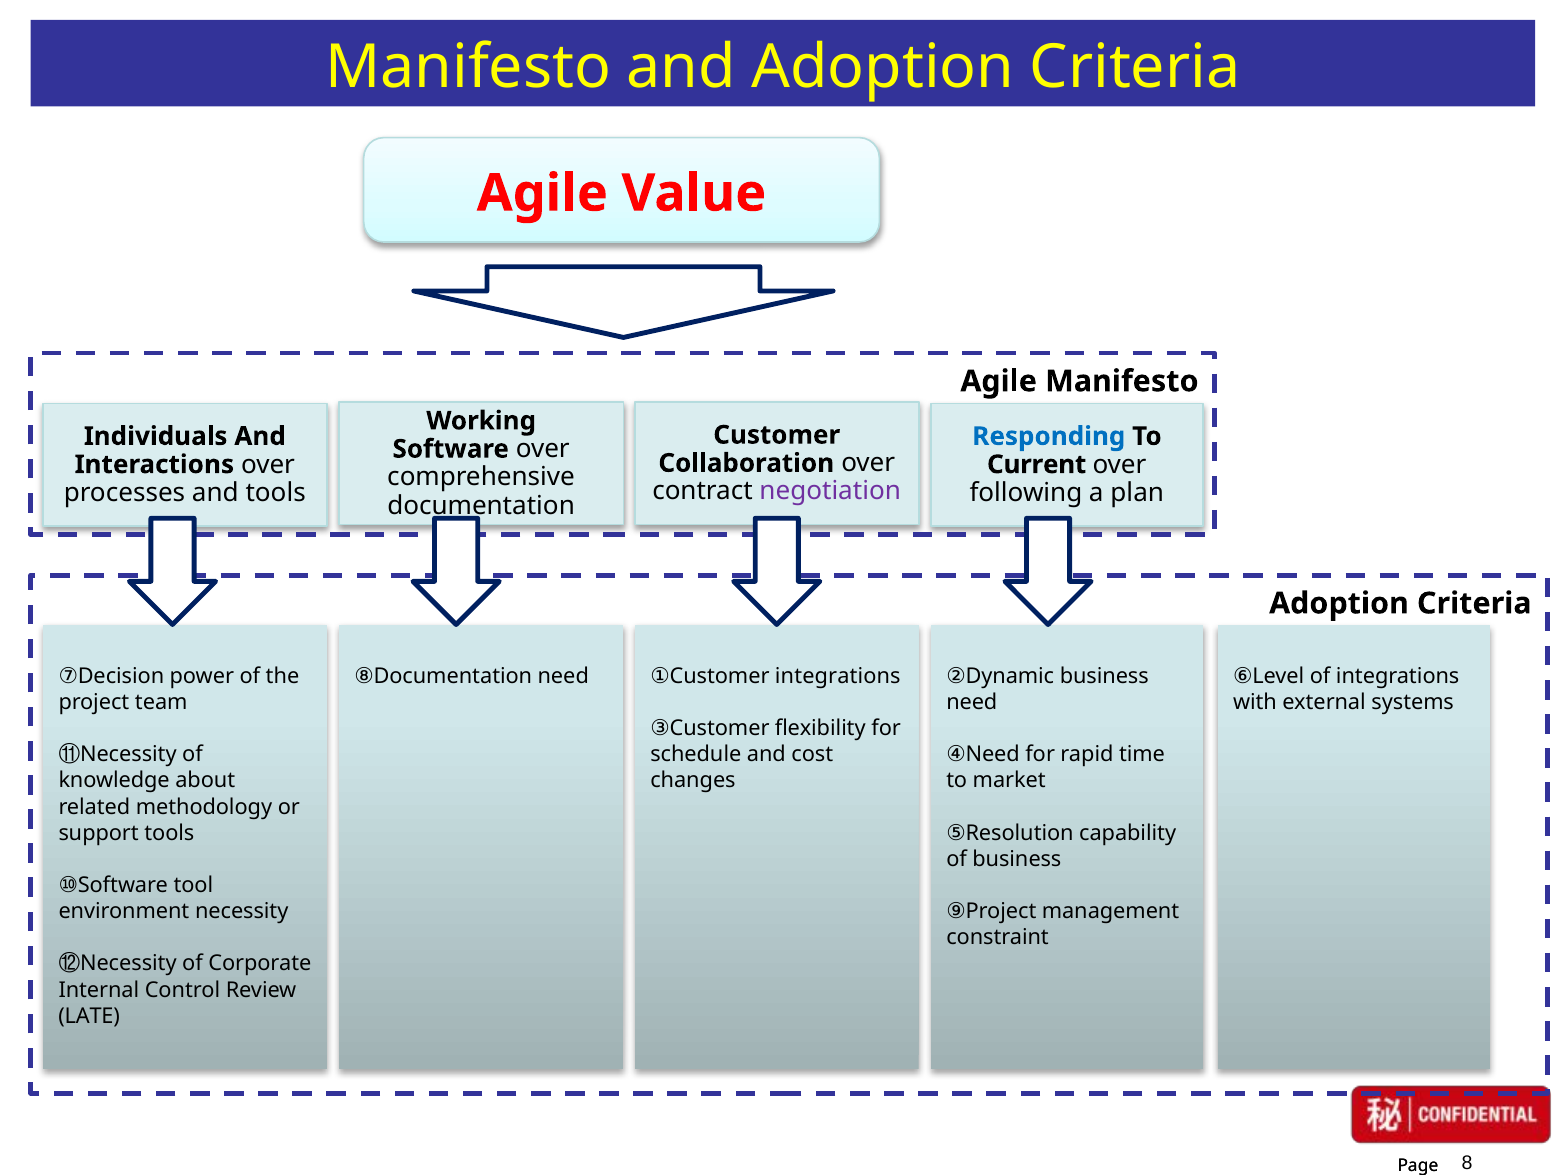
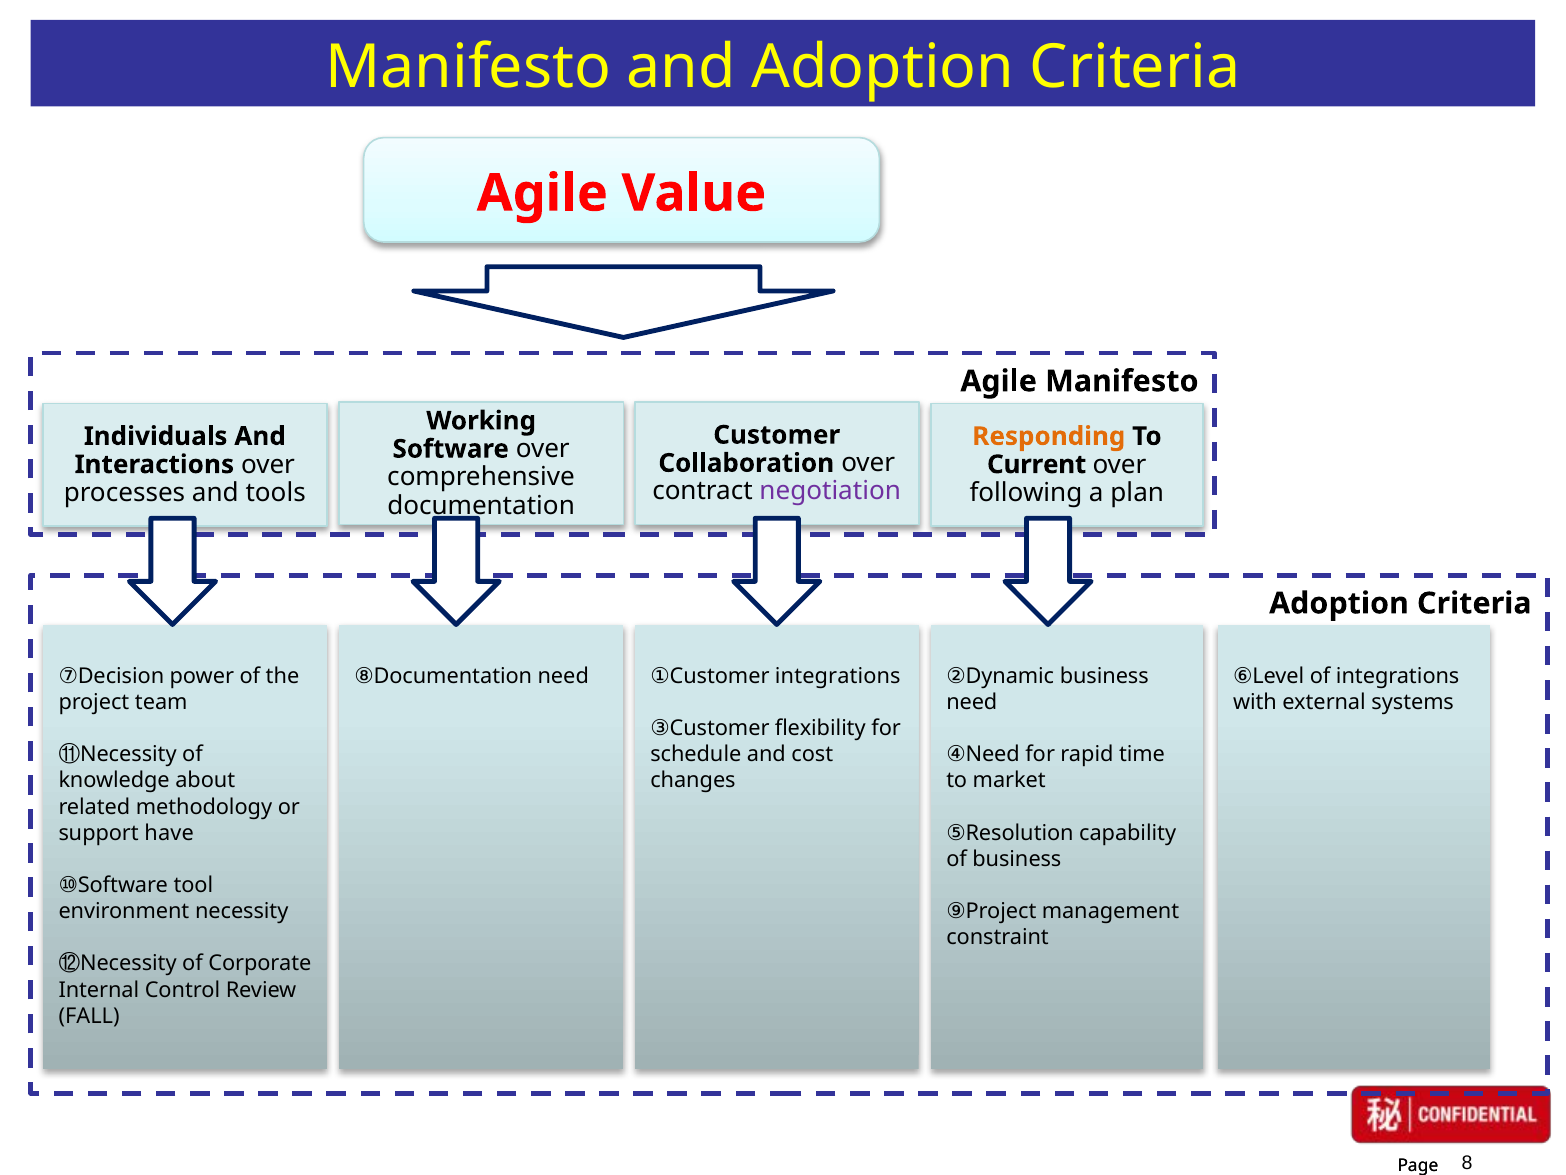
Responding colour: blue -> orange (1049, 436)
support tools: tools -> have (169, 833)
LATE: LATE -> FALL (89, 1016)
